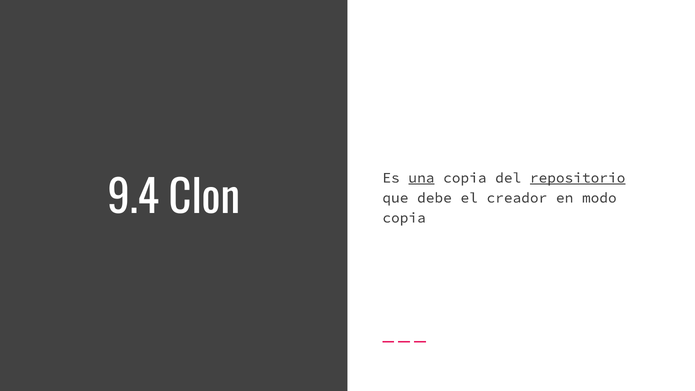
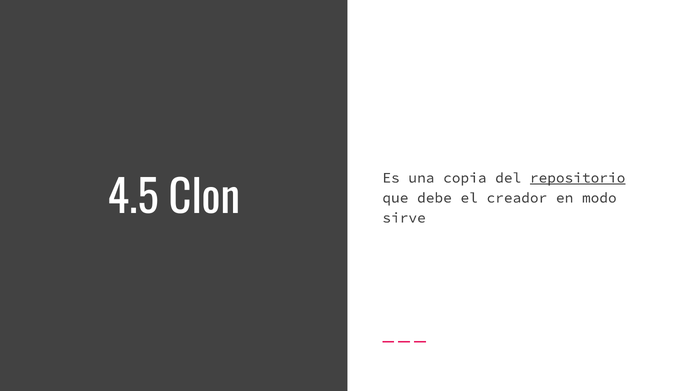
una underline: present -> none (421, 178)
9.4: 9.4 -> 4.5 (133, 199)
copia: copia -> sirve (404, 218)
